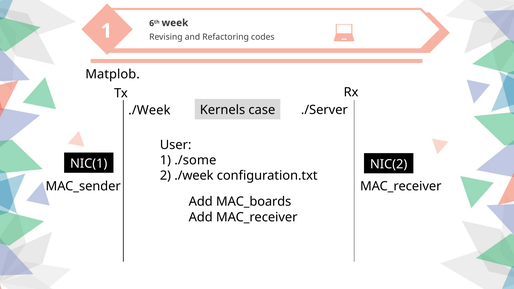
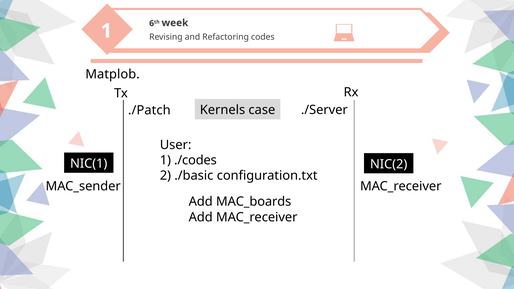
./Week: ./Week -> ./Patch (149, 110)
./some: ./some -> ./codes (195, 160)
2 ./week: ./week -> ./basic (194, 176)
